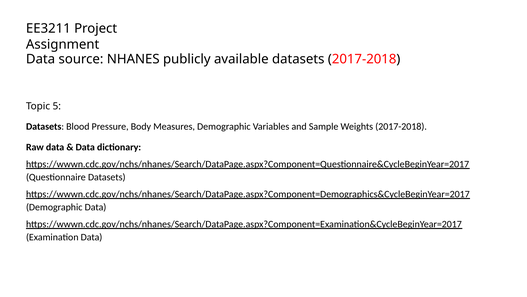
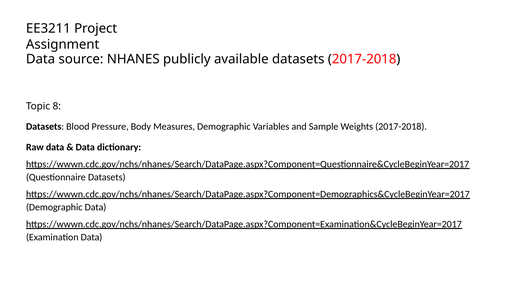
5: 5 -> 8 (57, 106)
